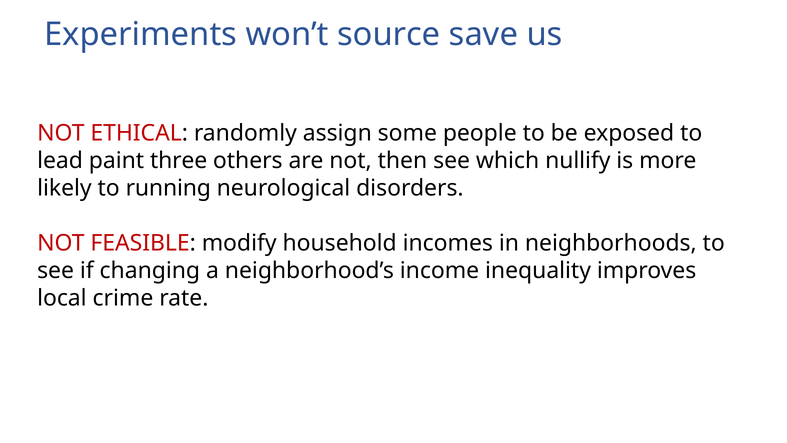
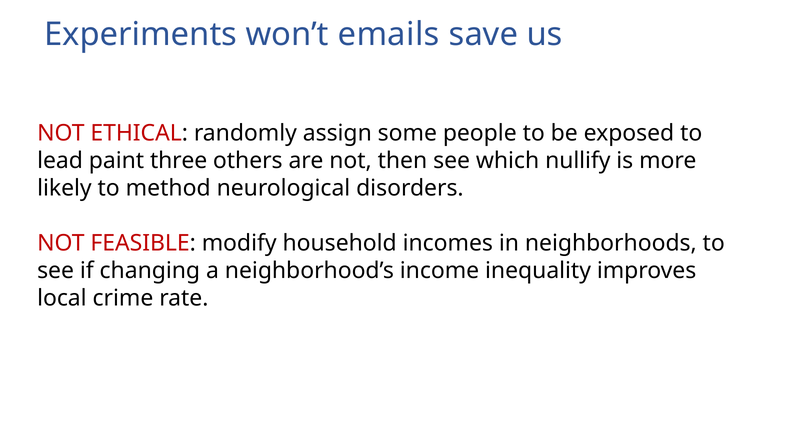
source: source -> emails (389, 35)
running: running -> method (168, 188)
